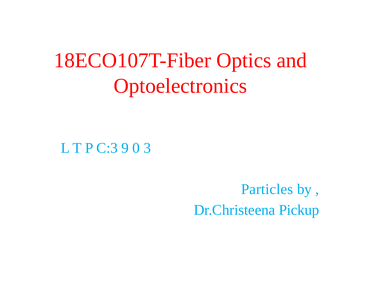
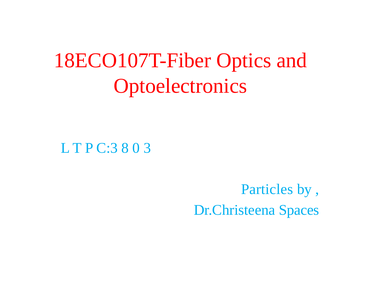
9: 9 -> 8 (125, 148)
Pickup: Pickup -> Spaces (299, 210)
